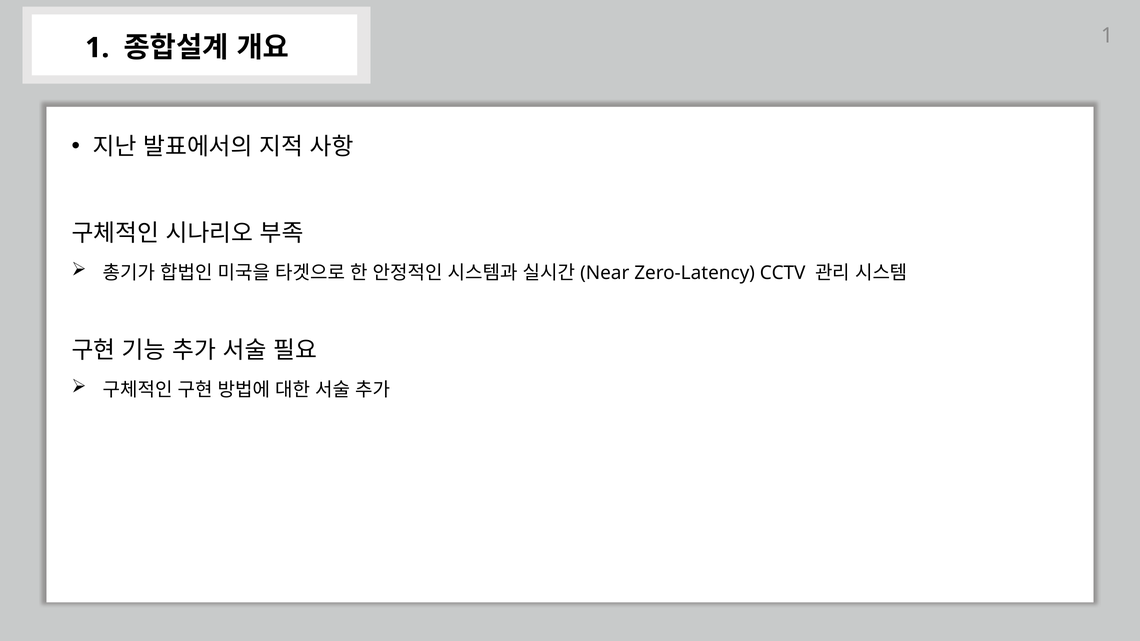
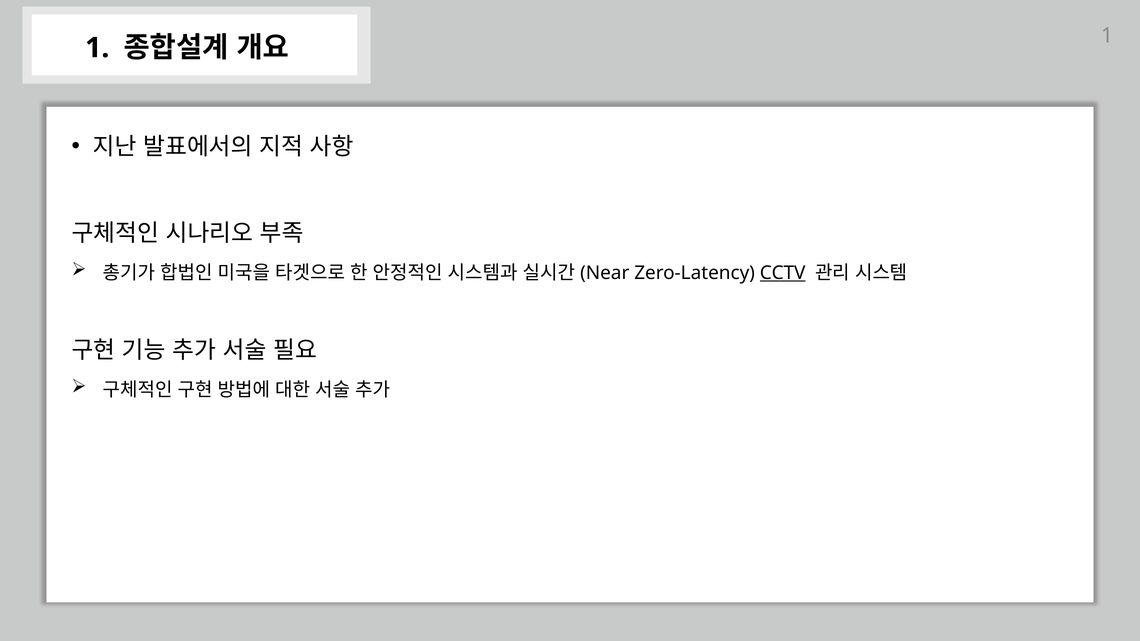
CCTV underline: none -> present (783, 273)
